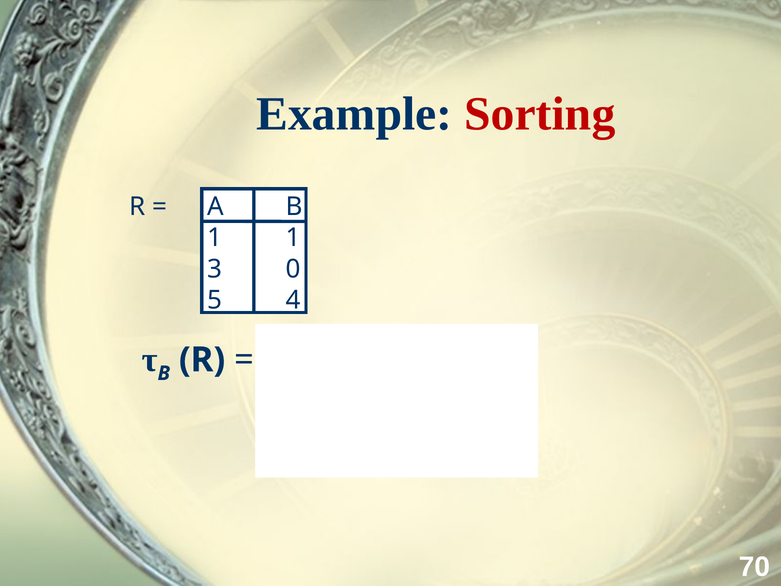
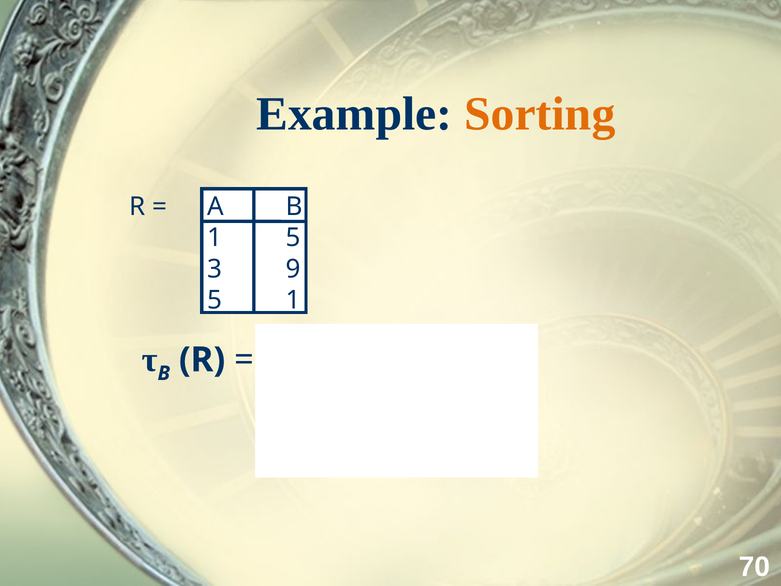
Sorting colour: red -> orange (540, 114)
1 1: 1 -> 5 (293, 238)
0: 0 -> 9 (293, 269)
5 4: 4 -> 1 (293, 300)
